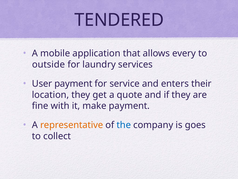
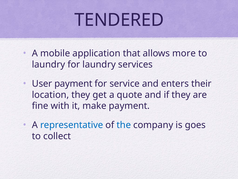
every: every -> more (184, 53)
outside: outside -> laundry (49, 64)
representative colour: orange -> blue (72, 125)
